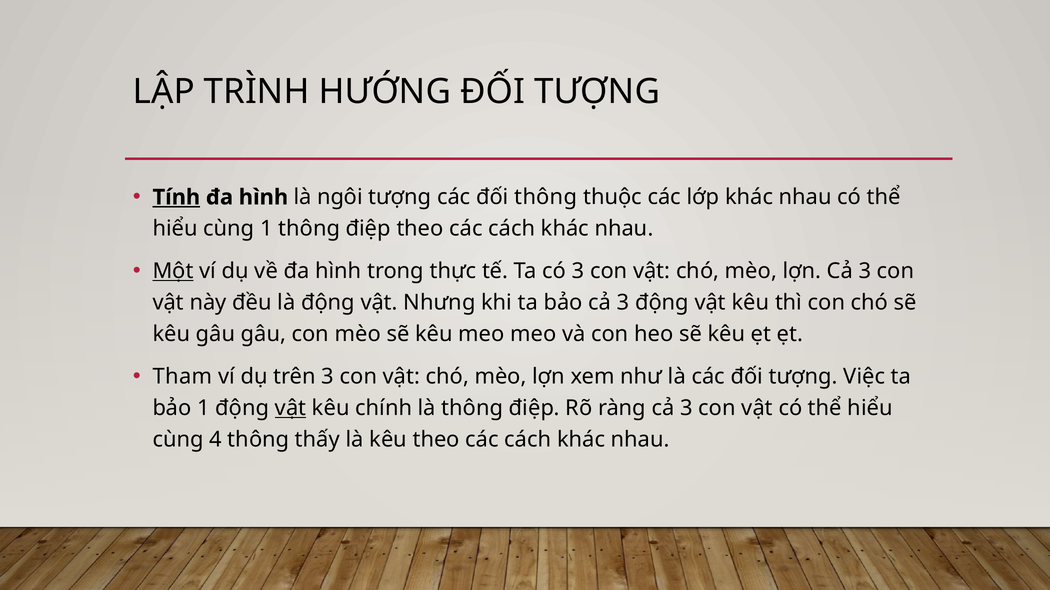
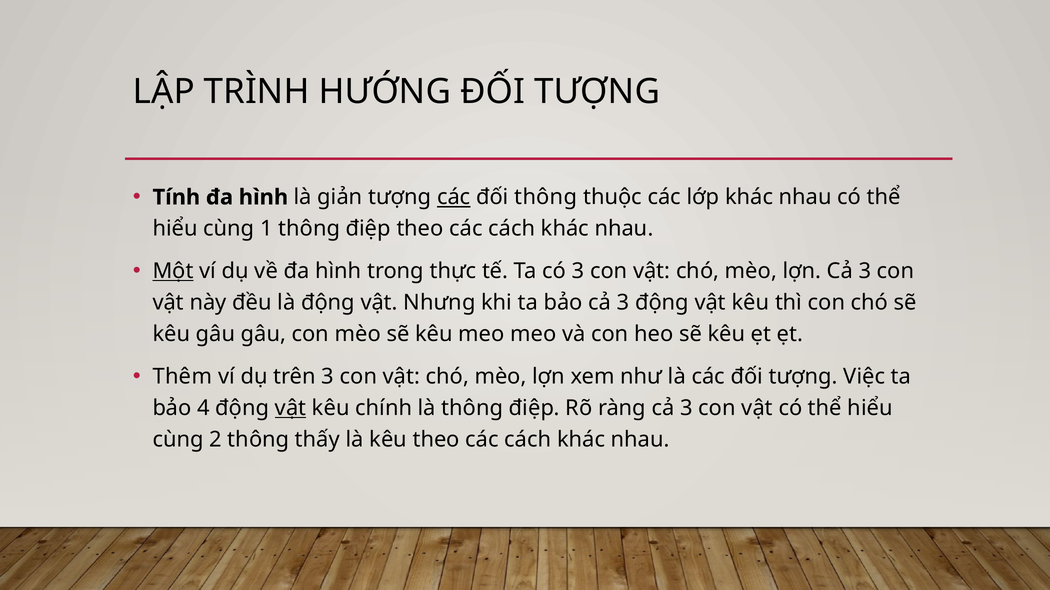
Tính underline: present -> none (176, 197)
ngôi: ngôi -> giản (340, 197)
các underline: none -> present (454, 197)
Tham: Tham -> Thêm (182, 377)
bảo 1: 1 -> 4 (203, 409)
4: 4 -> 2 (216, 440)
